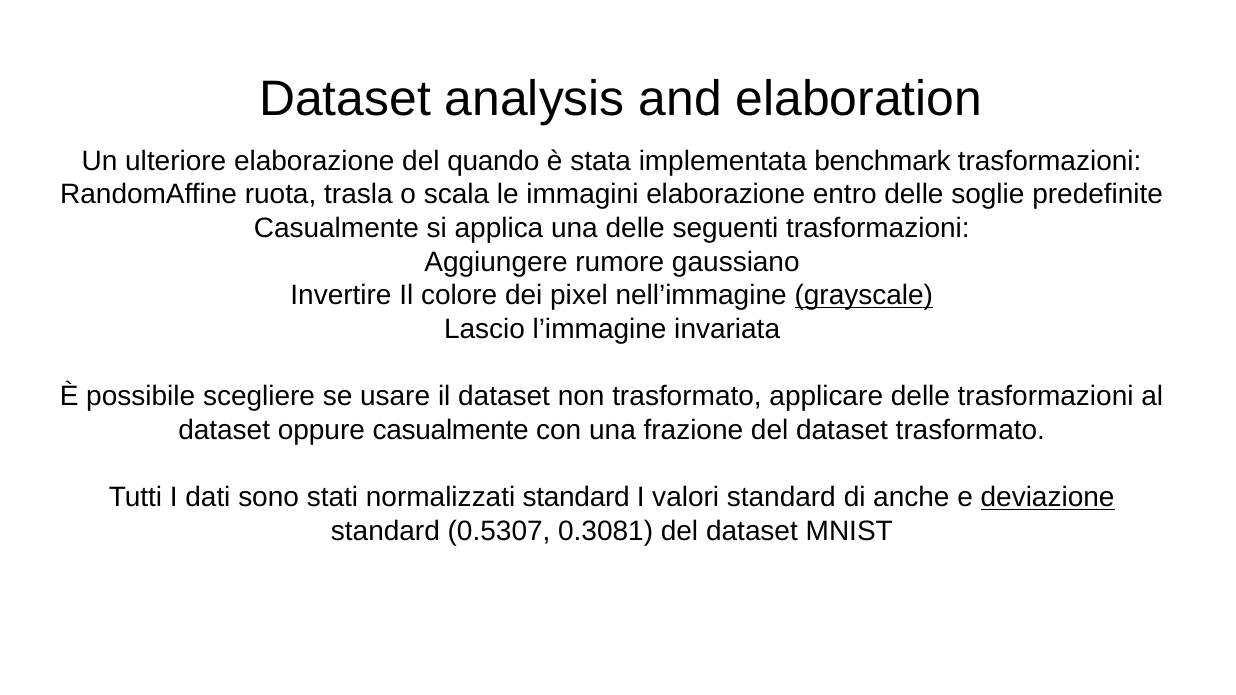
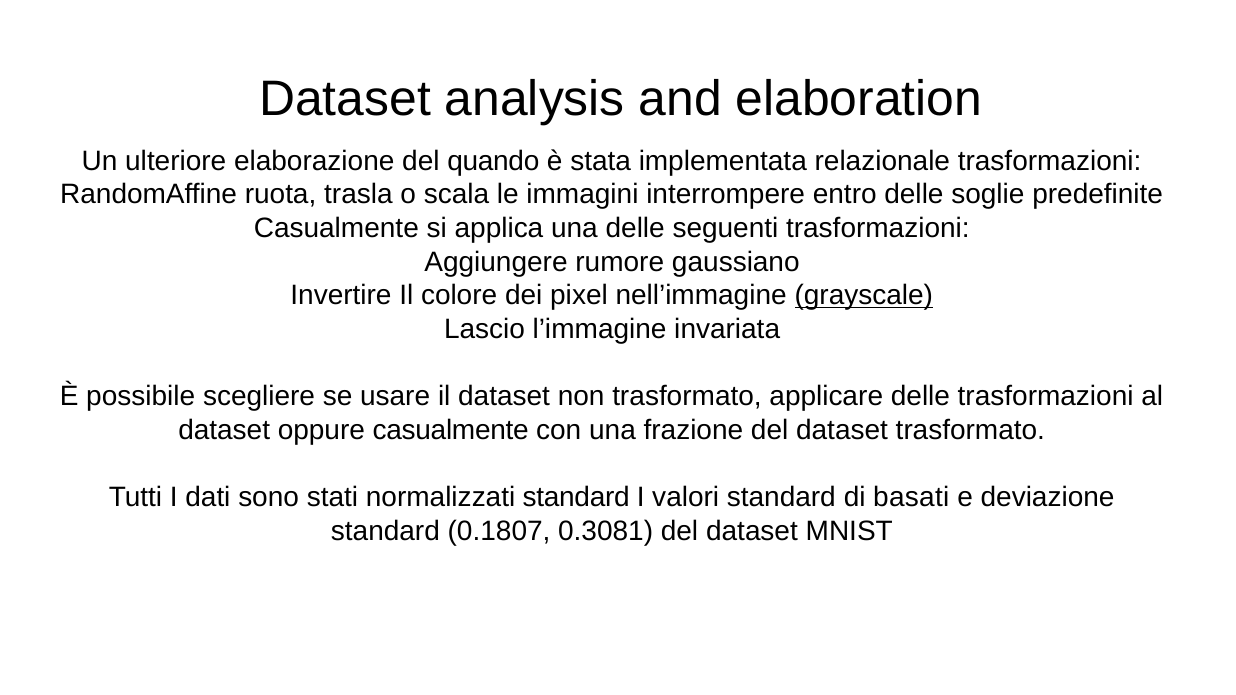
benchmark: benchmark -> relazionale (882, 161)
immagini elaborazione: elaborazione -> interrompere (726, 195)
anche: anche -> basati (911, 498)
deviazione underline: present -> none (1048, 498)
0.5307: 0.5307 -> 0.1807 (499, 531)
